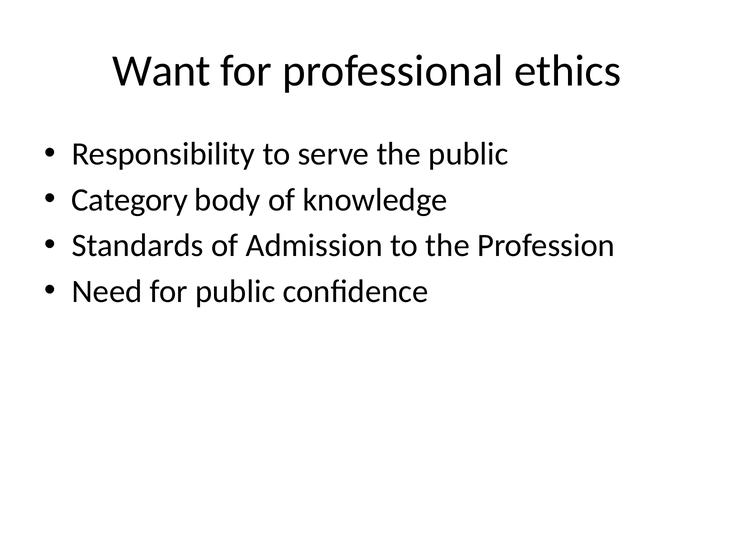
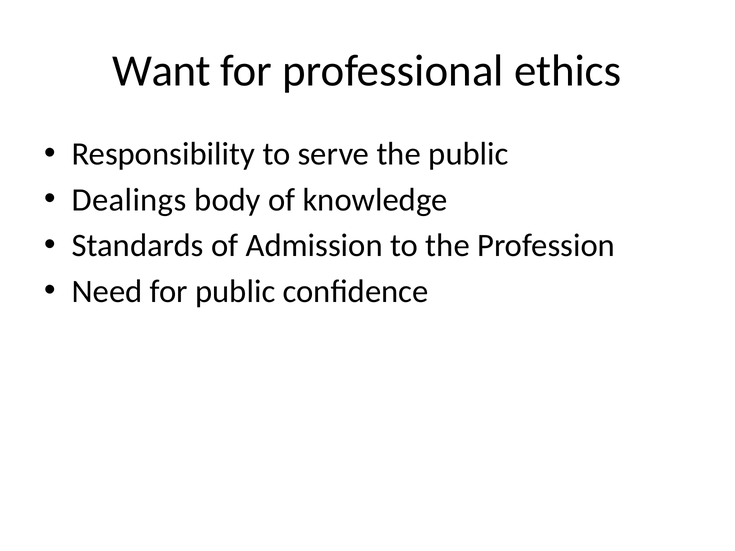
Category: Category -> Dealings (129, 200)
